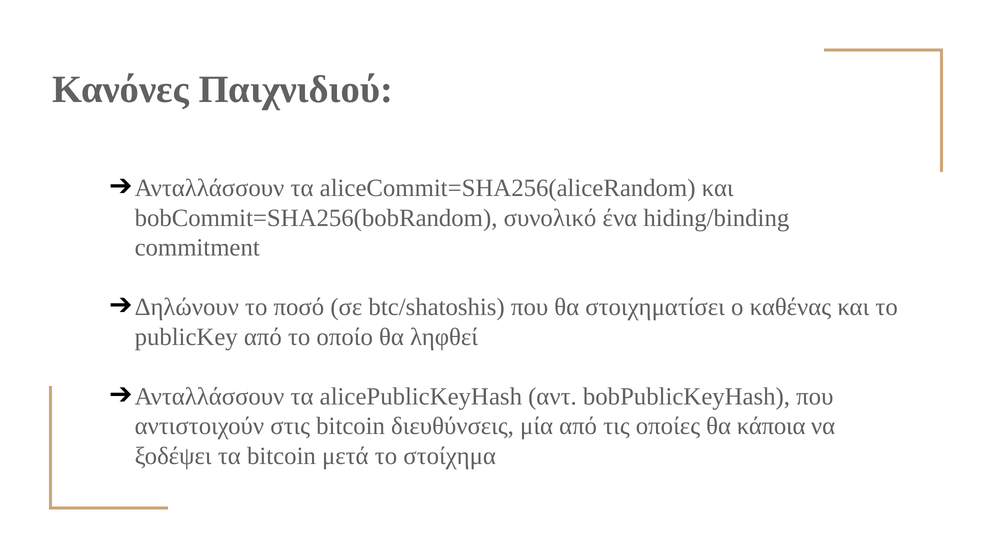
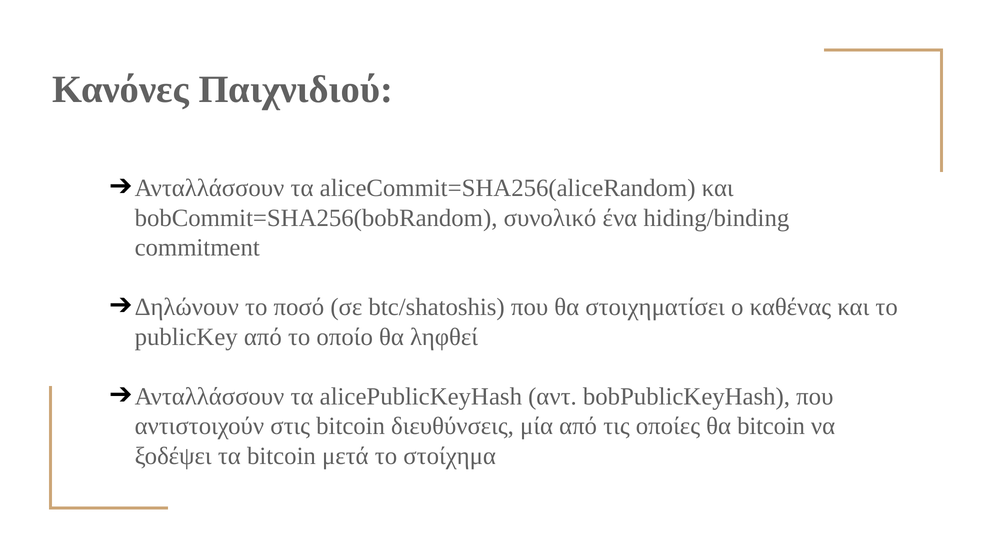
θα κάποια: κάποια -> bitcoin (771, 426)
